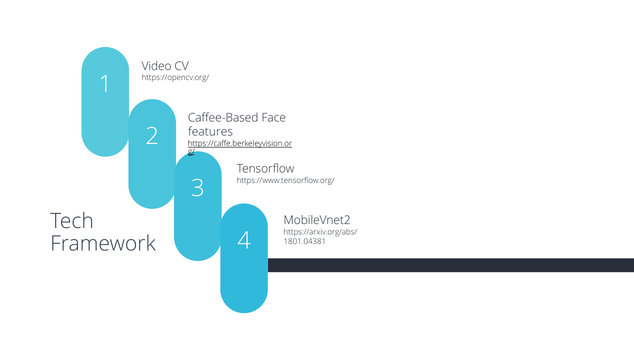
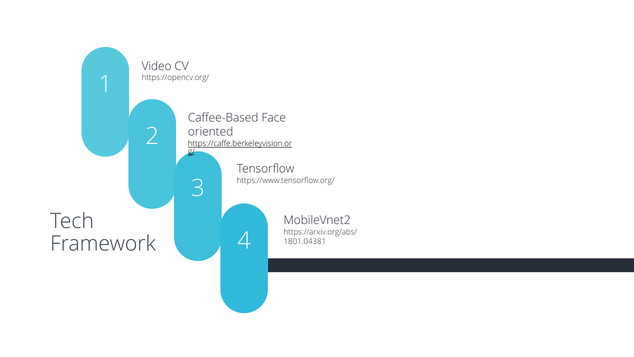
features: features -> oriented (211, 132)
